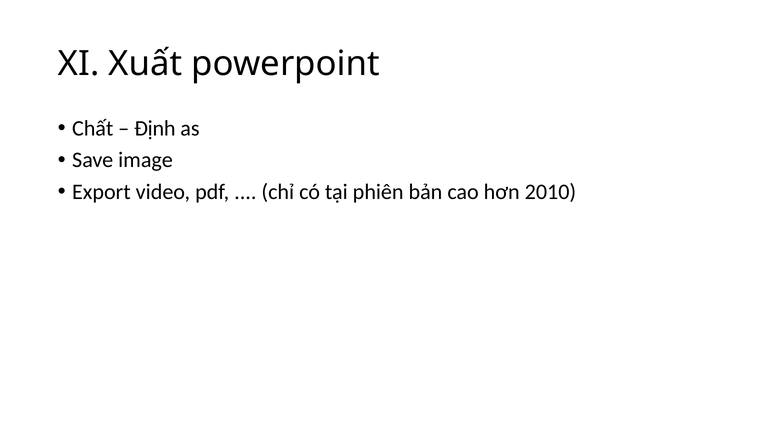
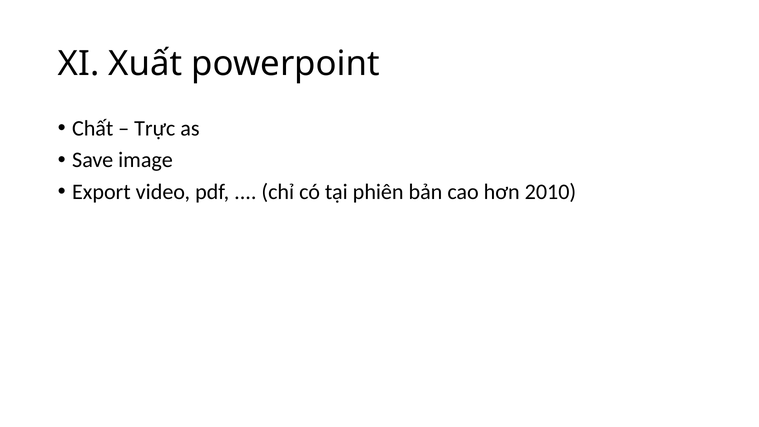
Định: Định -> Trực (155, 128)
